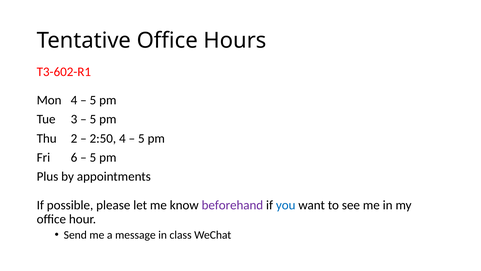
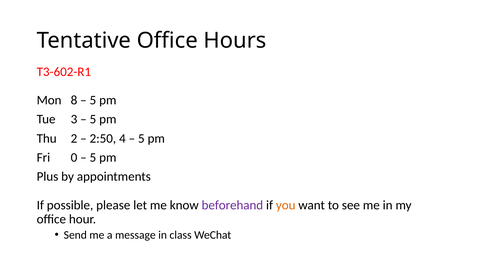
Mon 4: 4 -> 8 (74, 100)
6: 6 -> 0 (74, 157)
you colour: blue -> orange (286, 205)
